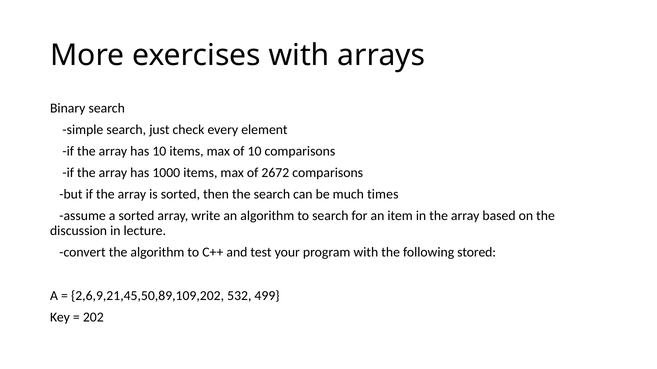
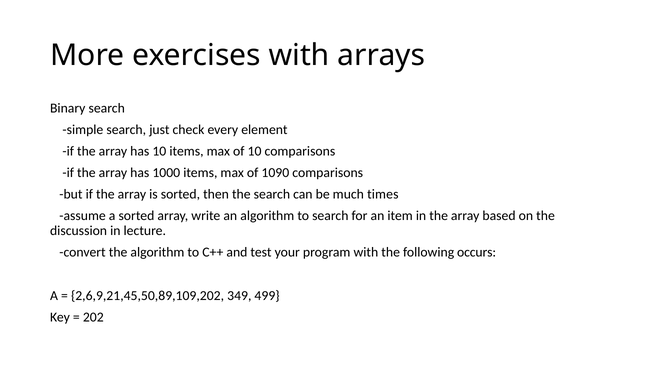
2672: 2672 -> 1090 (275, 173)
stored: stored -> occurs (477, 253)
532: 532 -> 349 (239, 296)
